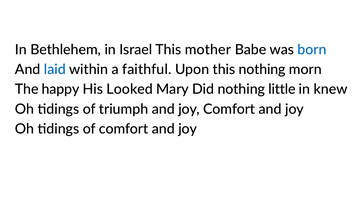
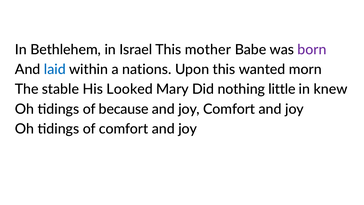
born colour: blue -> purple (312, 50)
faithful: faithful -> nations (147, 69)
this nothing: nothing -> wanted (262, 69)
happy: happy -> stable (60, 89)
triumph: triumph -> because (124, 109)
